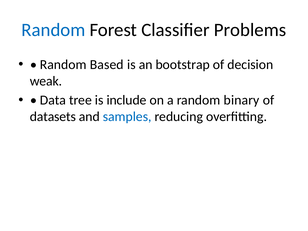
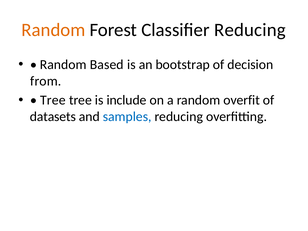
Random colour: blue -> orange (53, 30)
Classifier Problems: Problems -> Reducing (250, 30)
weak: weak -> from (46, 81)
Data: Data -> Tree (53, 100)
binary: binary -> overfit (242, 100)
